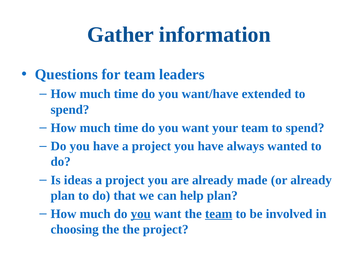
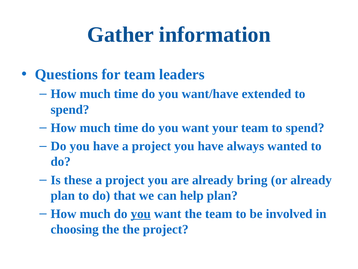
ideas: ideas -> these (78, 180)
made: made -> bring (252, 180)
team underline: present -> none (219, 213)
